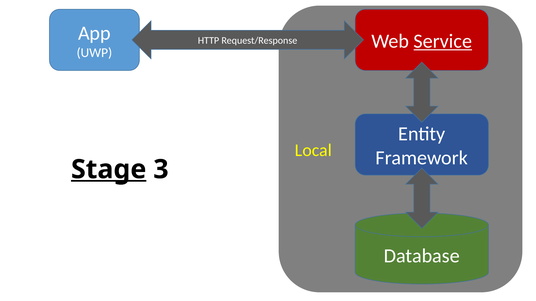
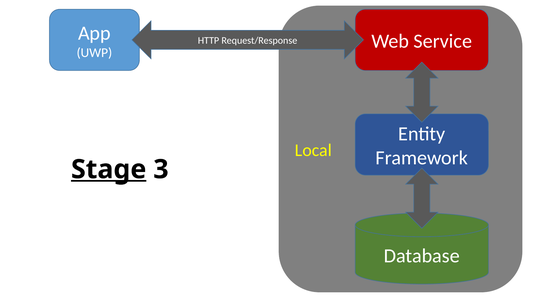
Service underline: present -> none (443, 41)
